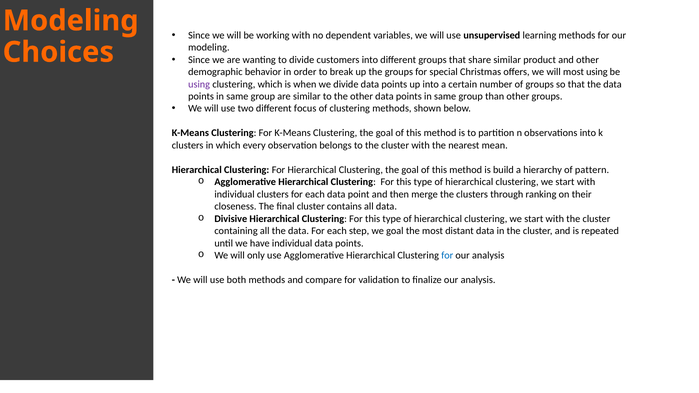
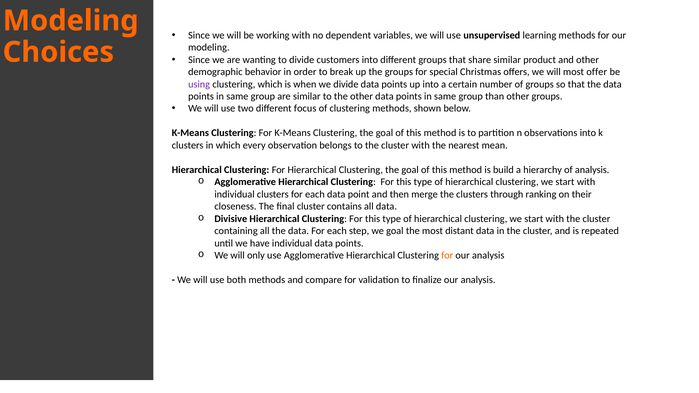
most using: using -> offer (597, 72)
of pattern: pattern -> analysis (592, 170)
for colour: blue -> orange (447, 256)
